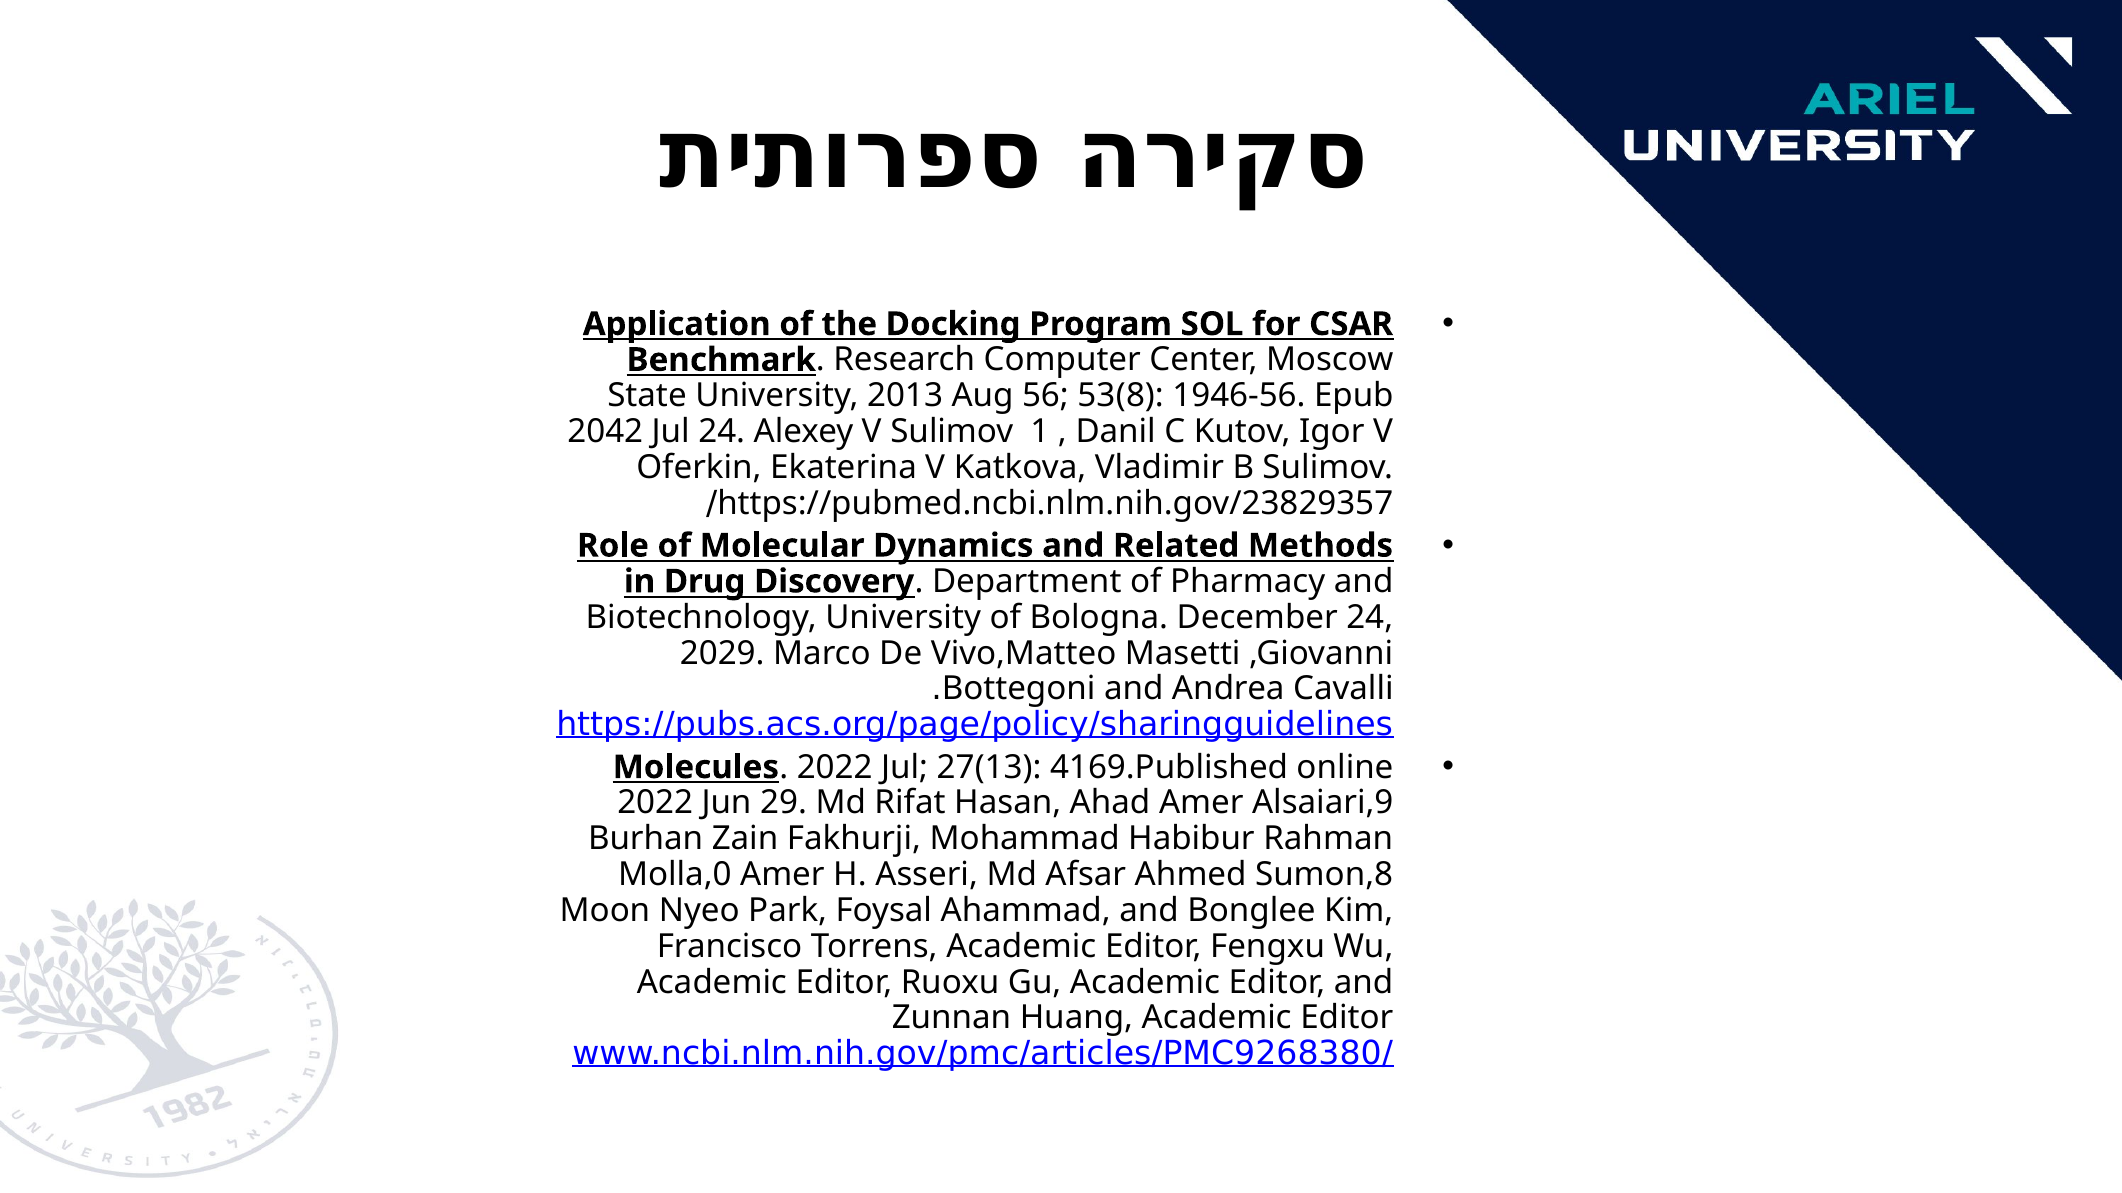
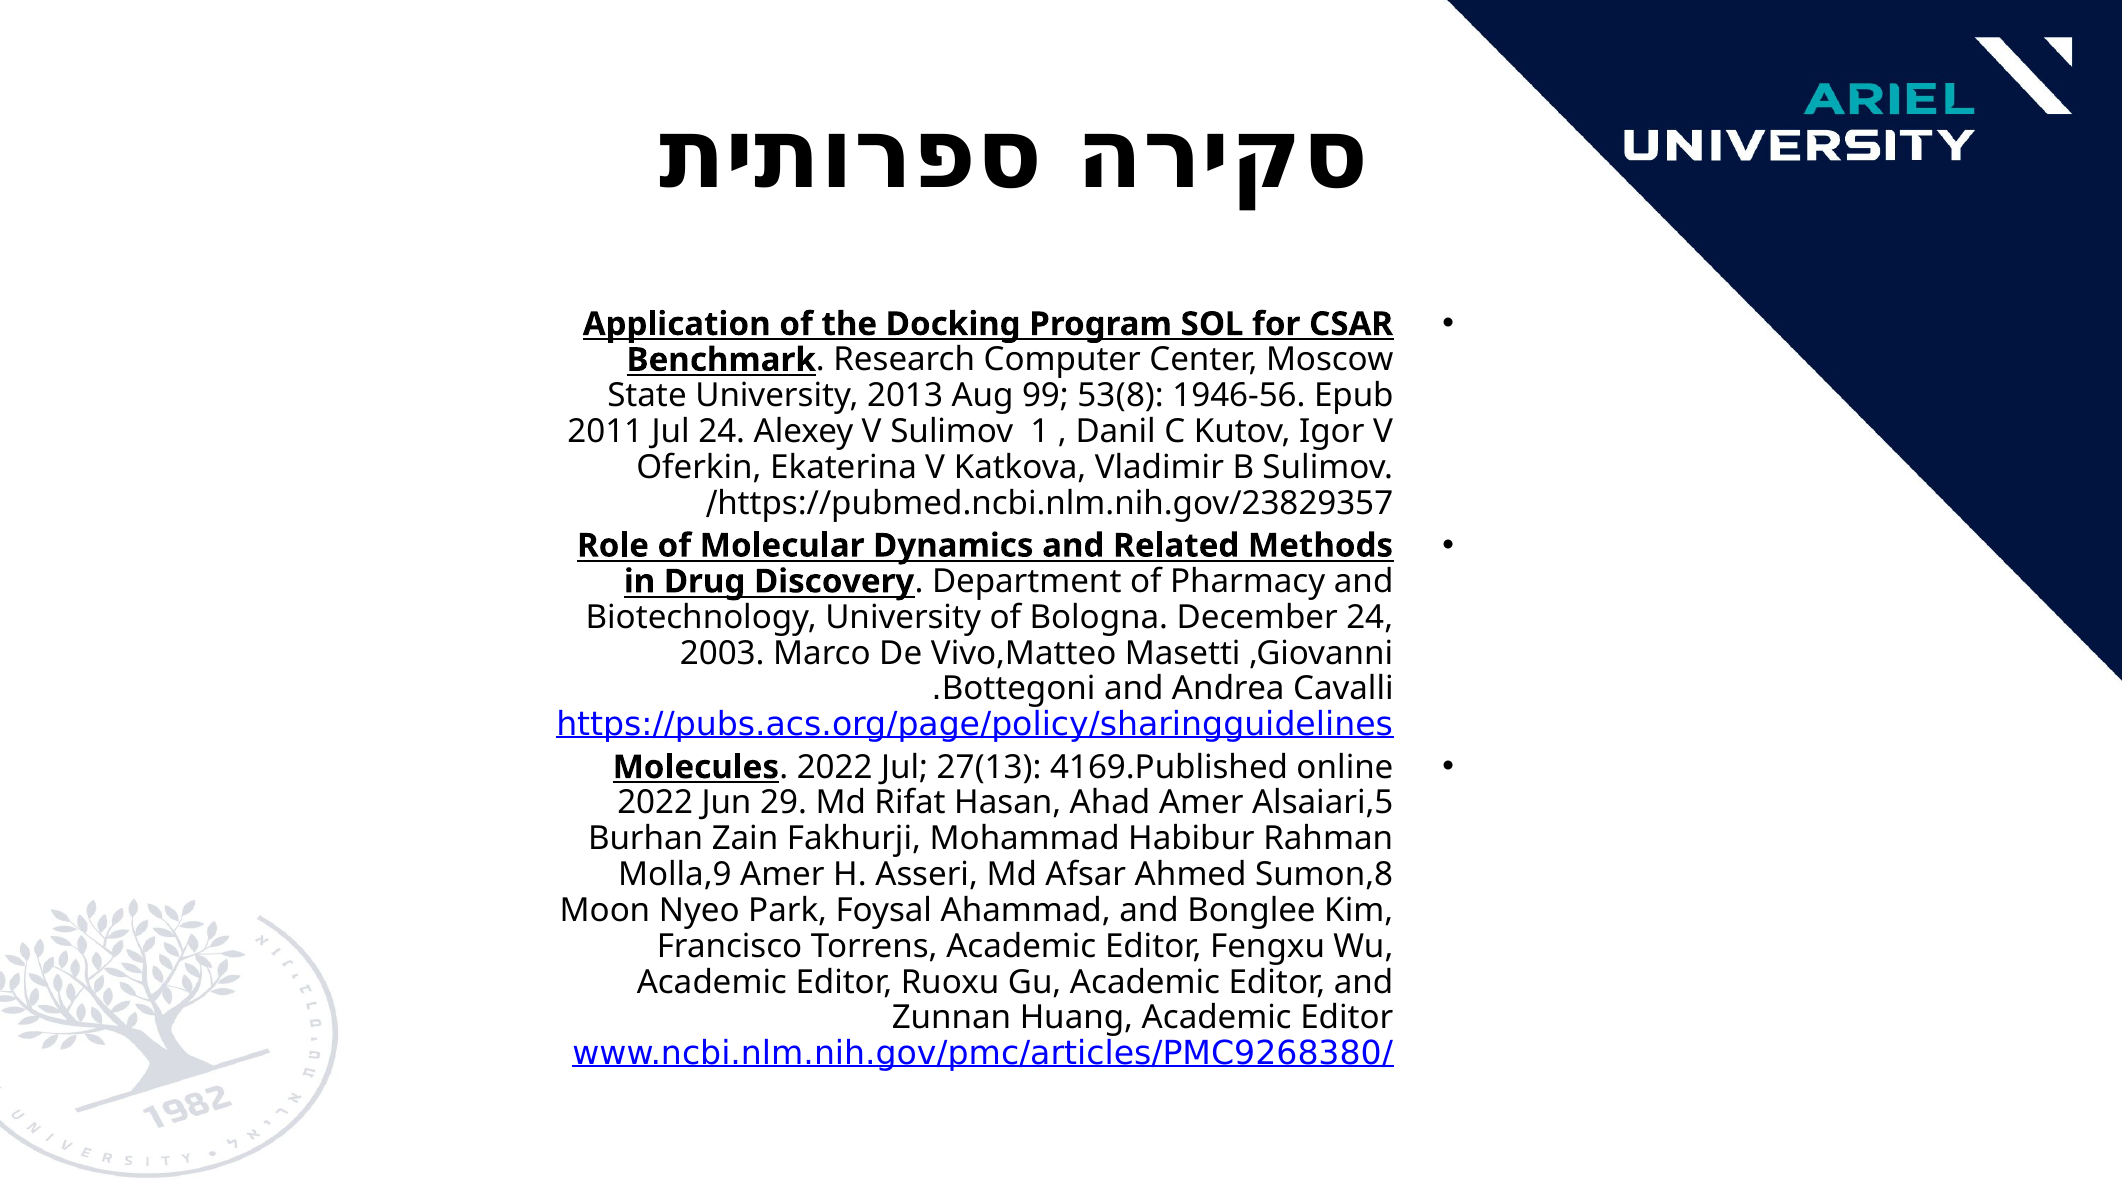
56: 56 -> 99 (1045, 396)
2042: 2042 -> 2011 (605, 432)
2029: 2029 -> 2003 (722, 653)
Alsaiari,9: Alsaiari,9 -> Alsaiari,5 (1323, 803)
Molla,0: Molla,0 -> Molla,9 (675, 875)
